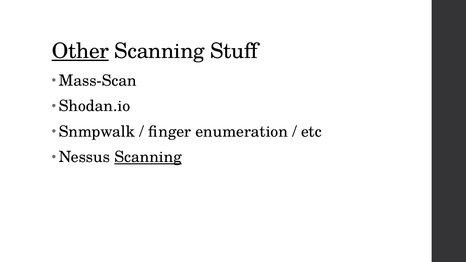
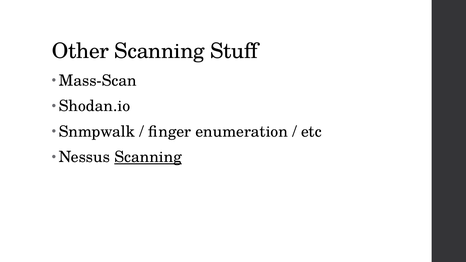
Other underline: present -> none (80, 51)
